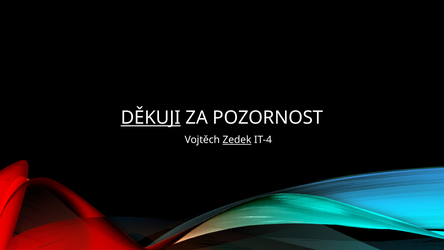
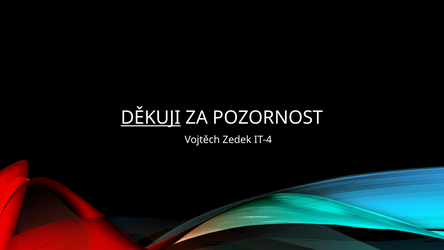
Zedek underline: present -> none (237, 140)
